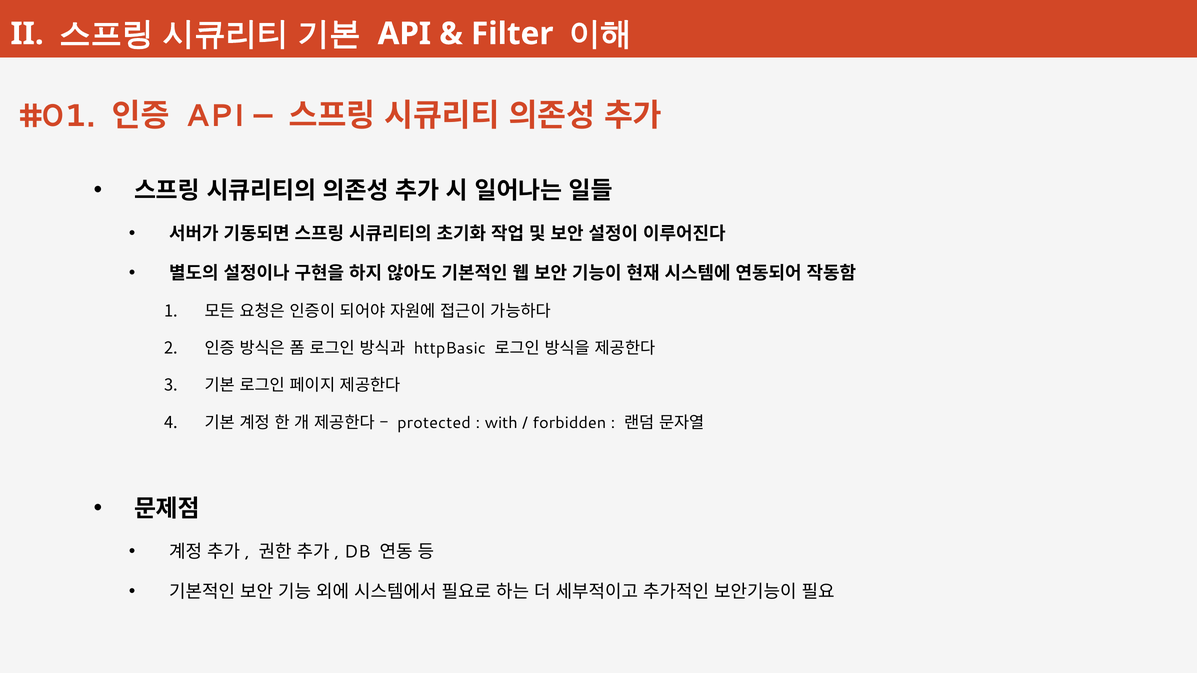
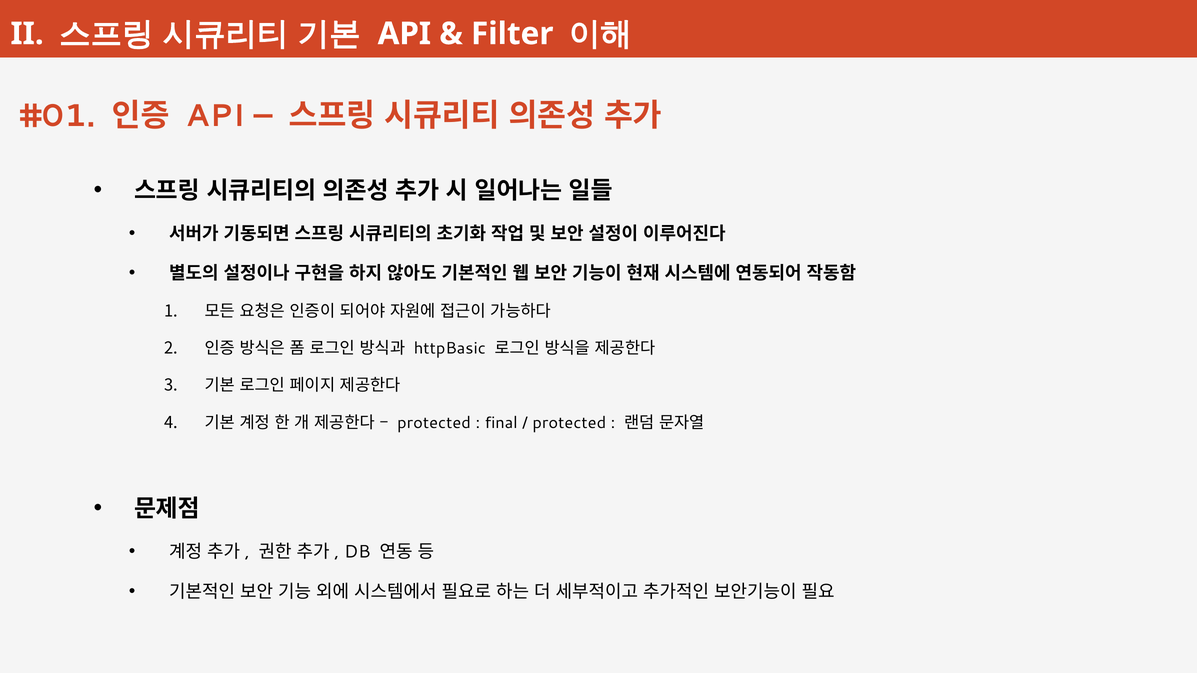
with: with -> final (501, 423)
forbidden: forbidden -> protected (569, 423)
